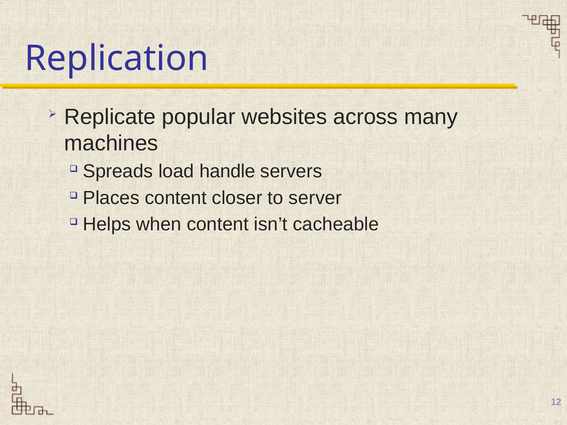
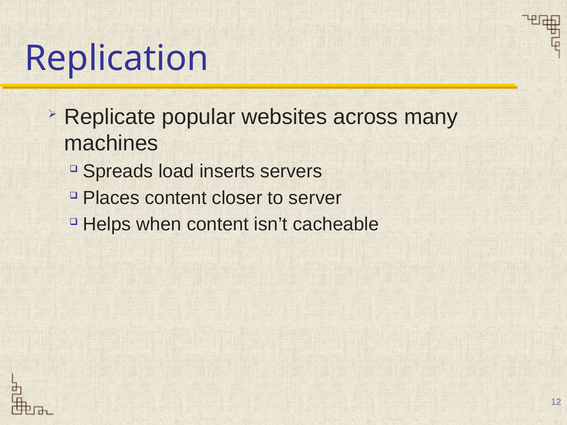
handle: handle -> inserts (227, 171)
